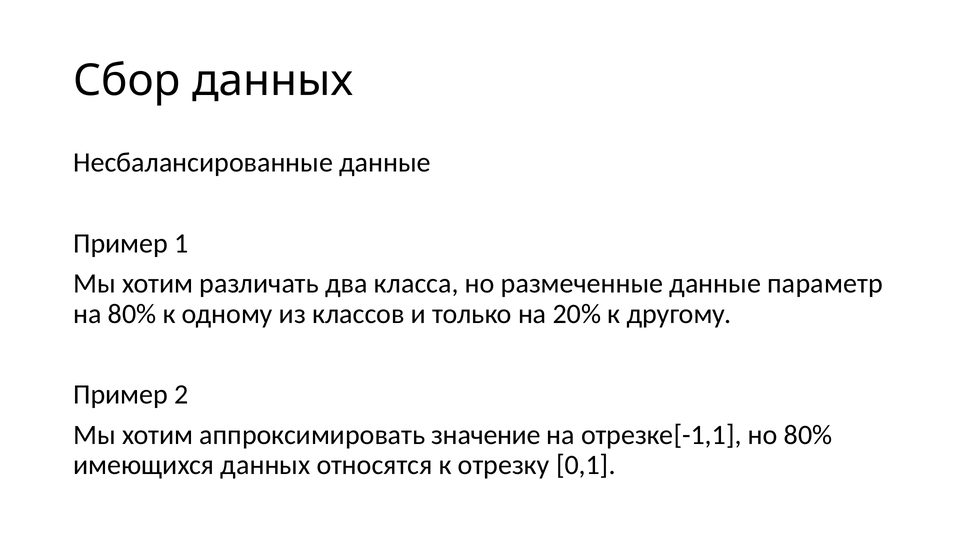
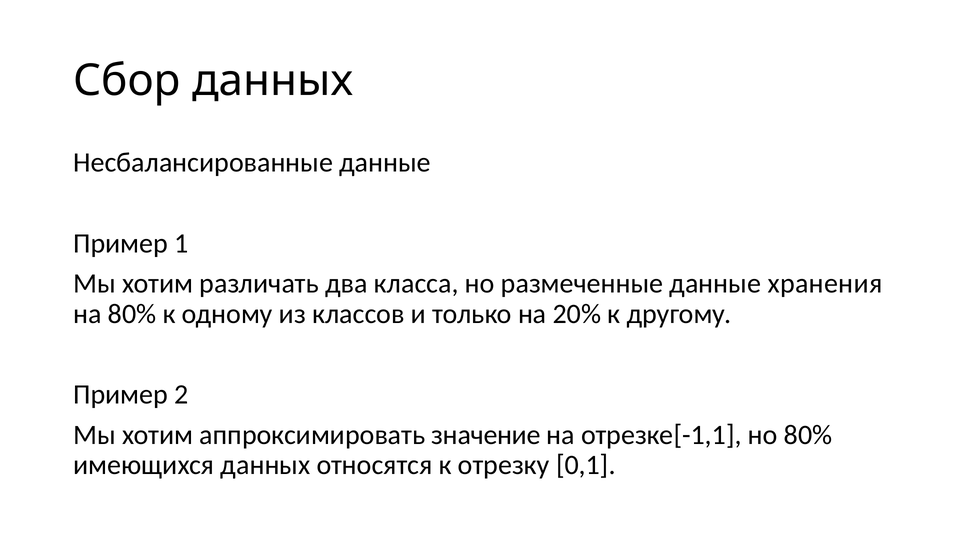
параметр: параметр -> хранения (825, 283)
